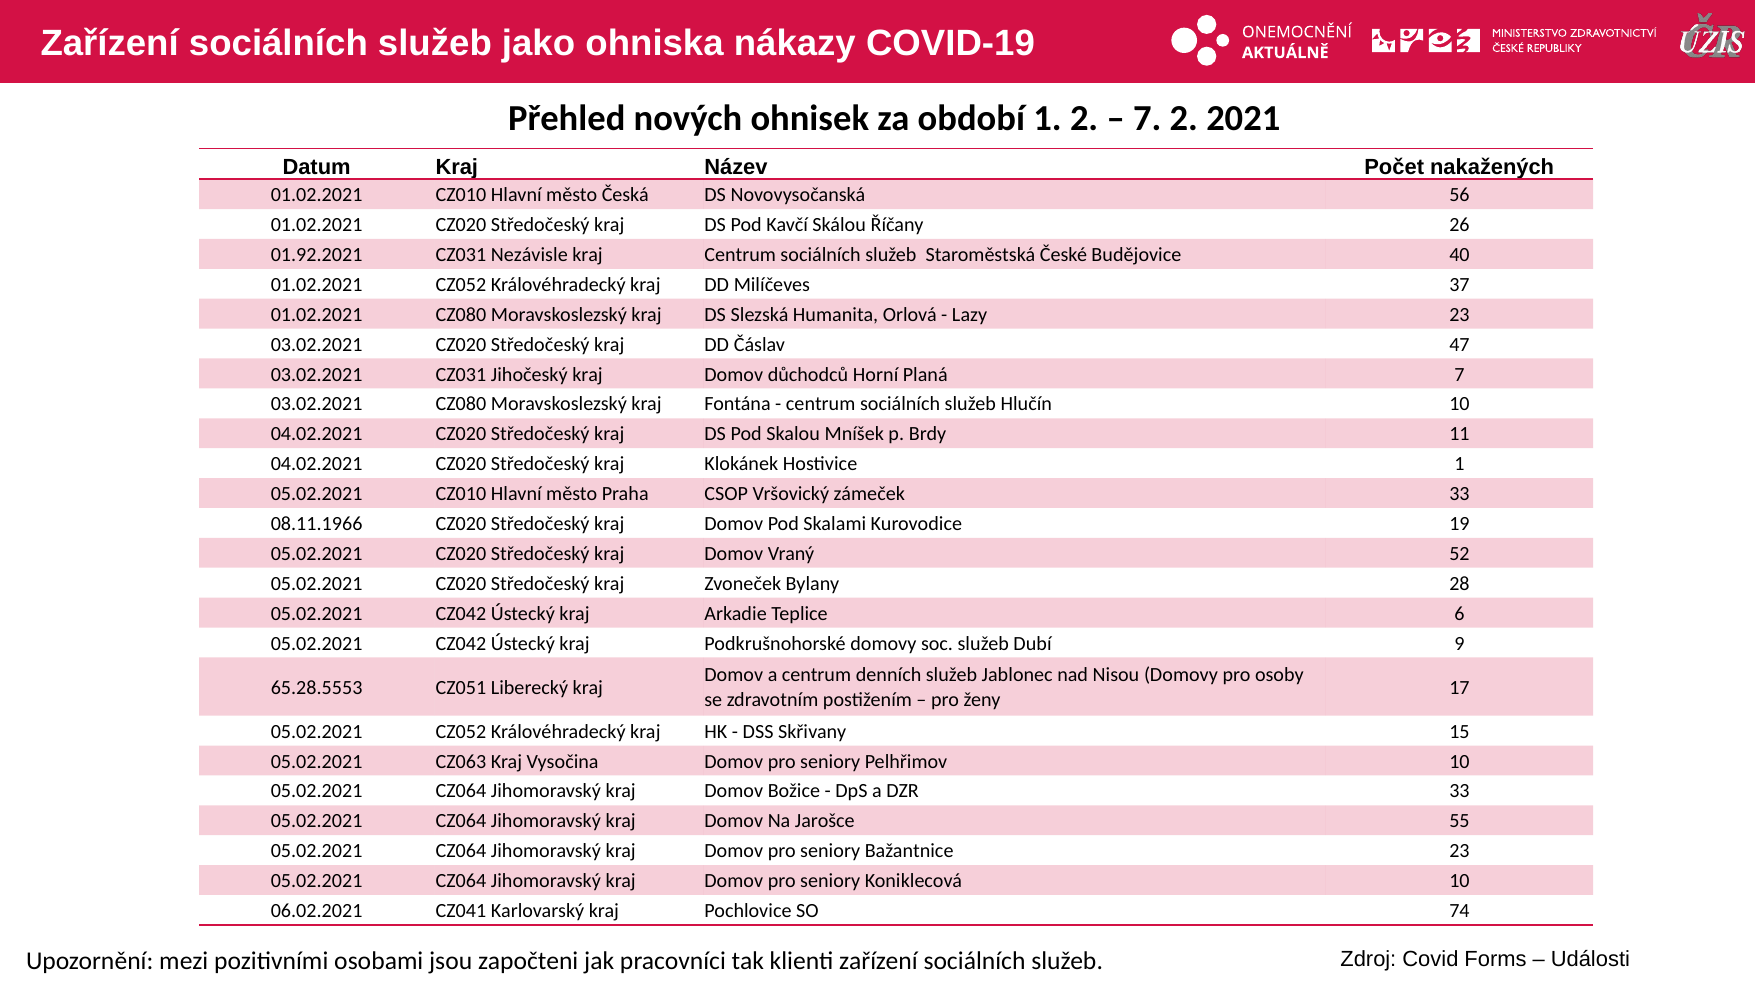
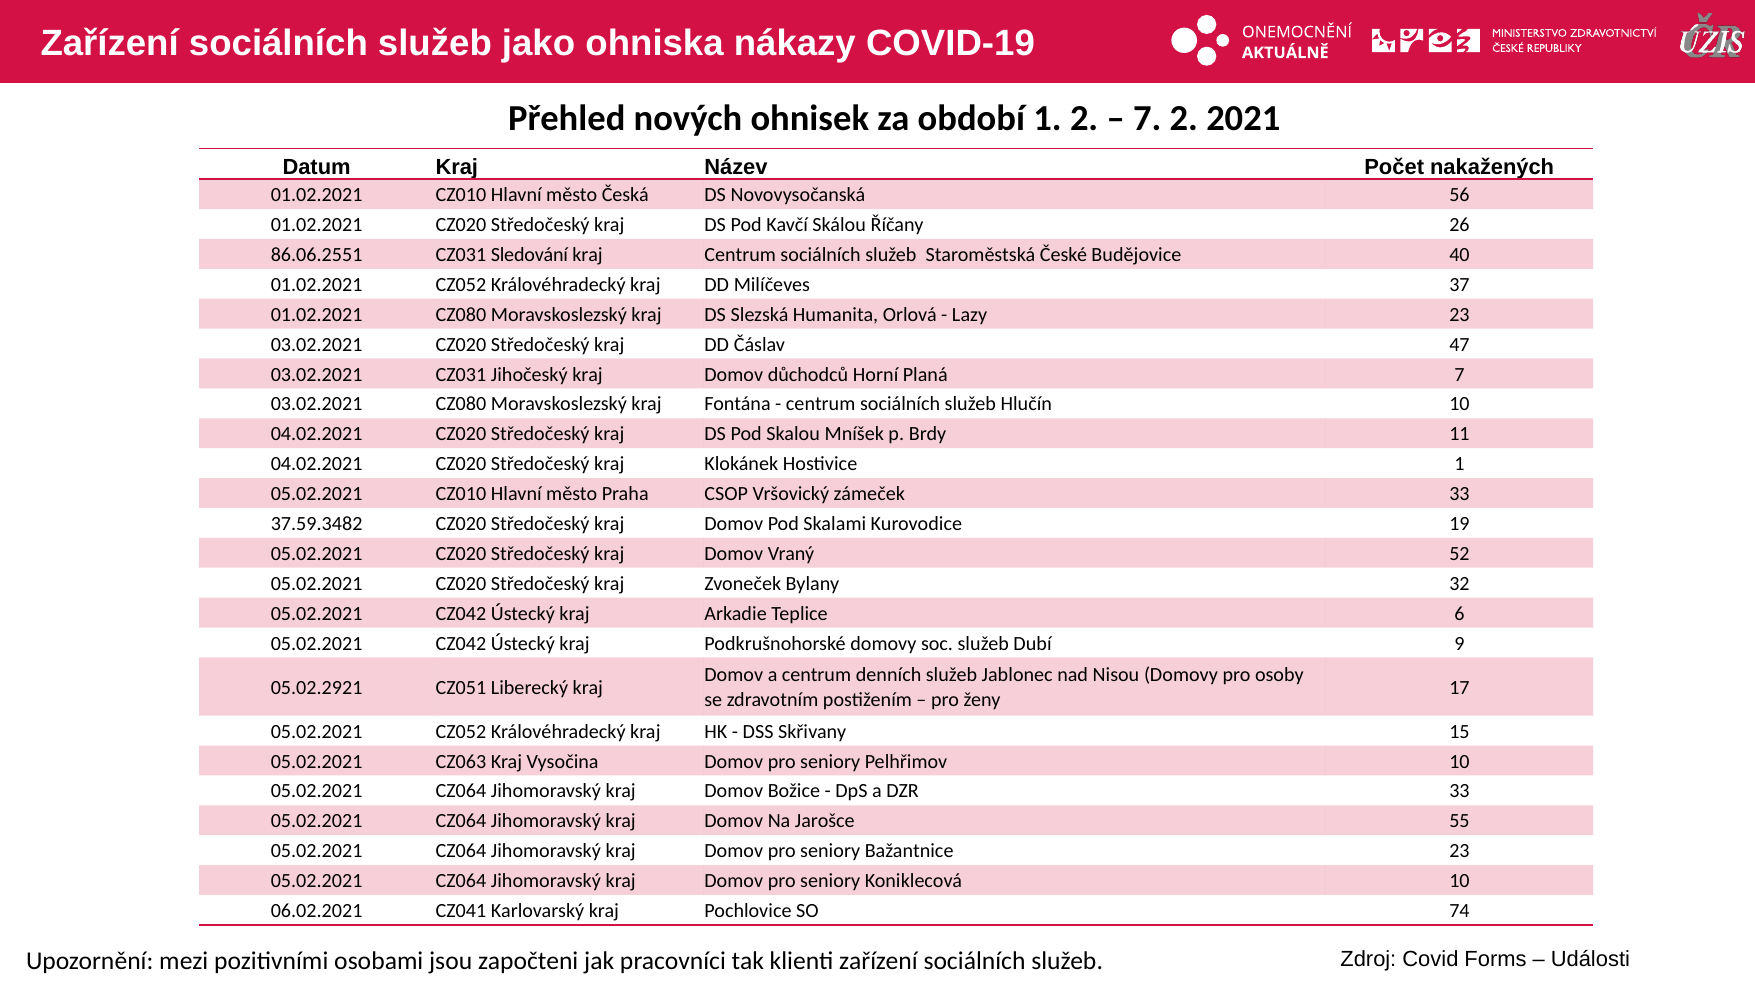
01.92.2021: 01.92.2021 -> 86.06.2551 (317, 255)
Nezávisle: Nezávisle -> Sledování (529, 255)
08.11.1966: 08.11.1966 -> 37.59.3482 (317, 524)
28: 28 -> 32 (1459, 584)
65.28.5553: 65.28.5553 -> 05.02.2921 (317, 688)
